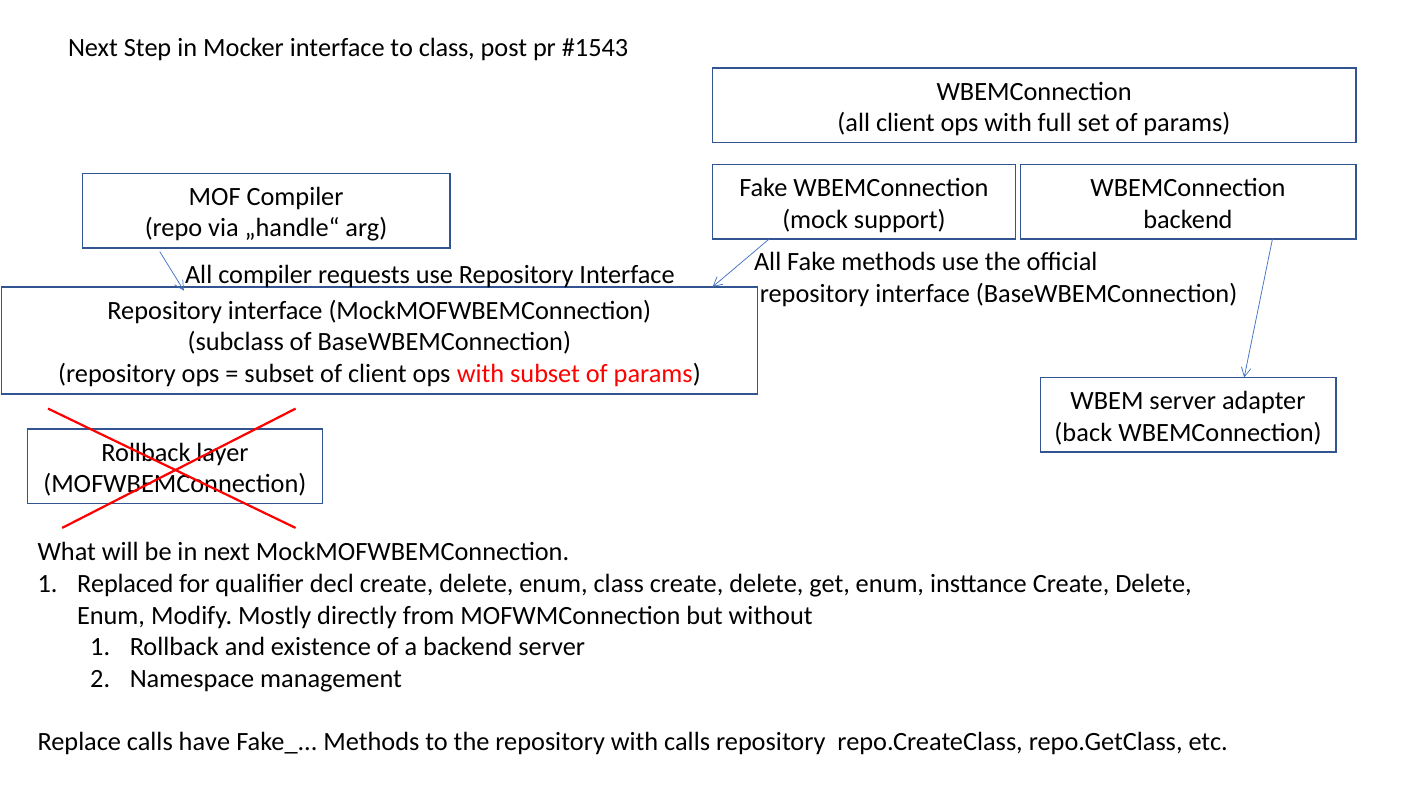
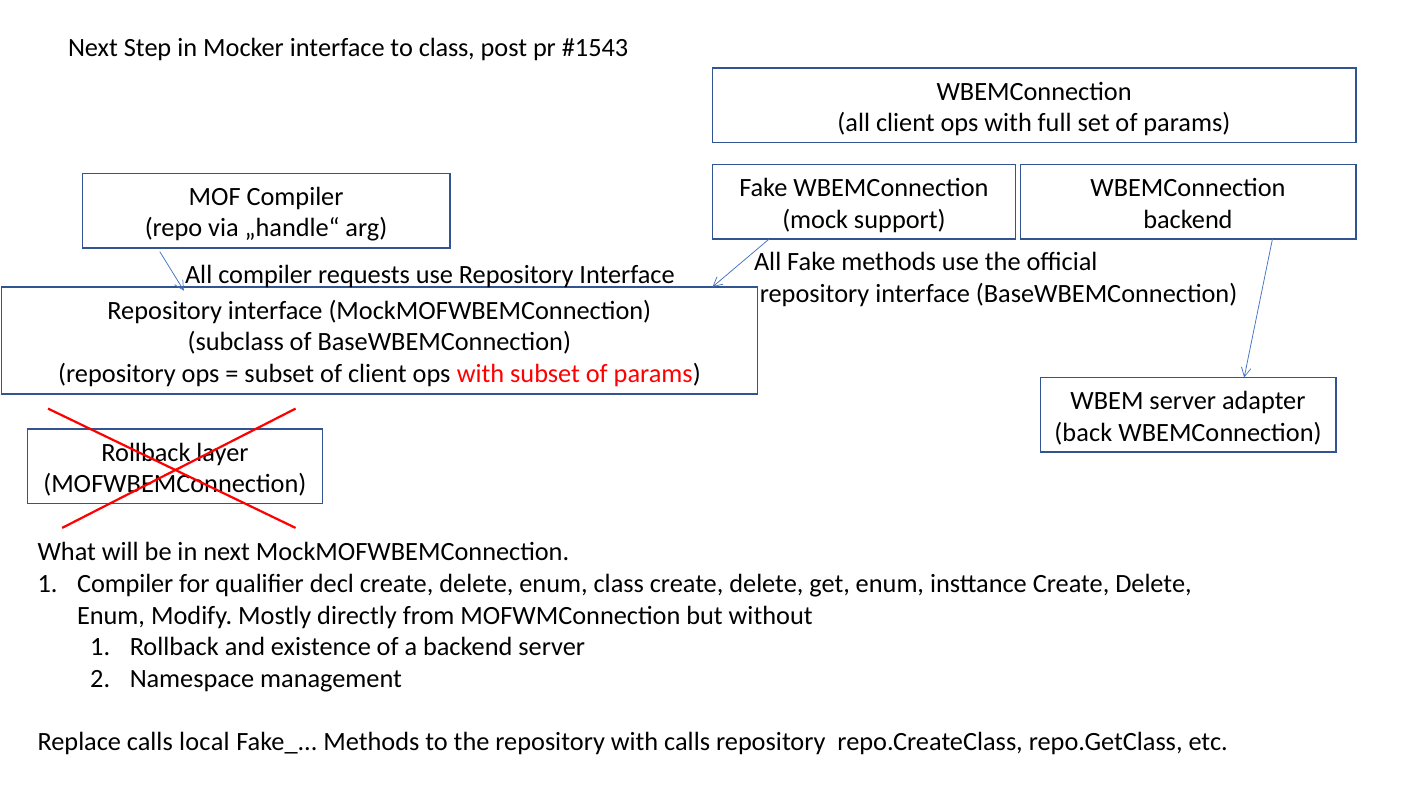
Replaced: Replaced -> Compiler (125, 584)
have: have -> local (204, 742)
